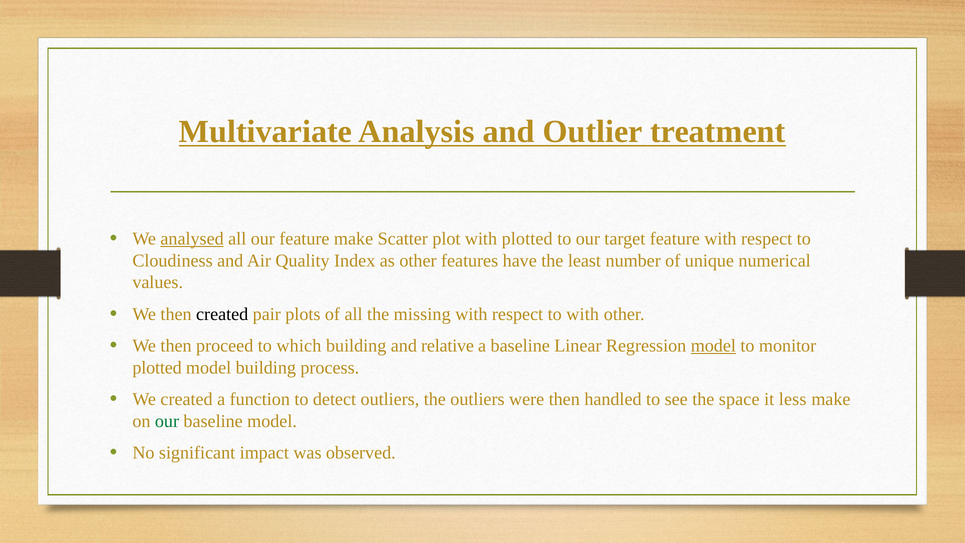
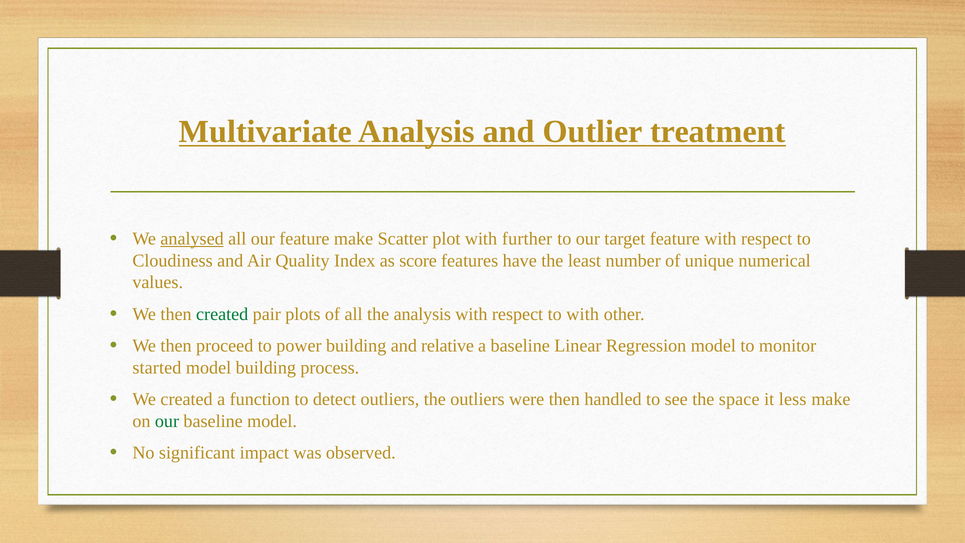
with plotted: plotted -> further (527, 239)
as other: other -> score (418, 261)
created colour: black -> green (222, 314)
the missing: missing -> analysis (422, 314)
which: which -> power (299, 346)
model underline: present -> none (713, 346)
plotted: plotted -> started (157, 367)
